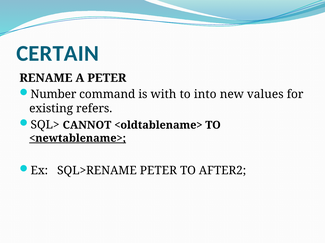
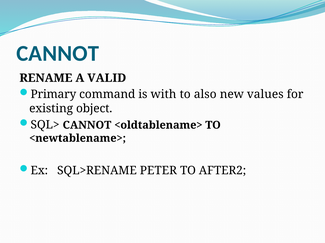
CERTAIN: CERTAIN -> CANNOT (58, 54)
A PETER: PETER -> VALID (107, 78)
Number: Number -> Primary (53, 95)
into: into -> also (205, 95)
refers: refers -> object (94, 109)
<newtablename> underline: present -> none (78, 139)
